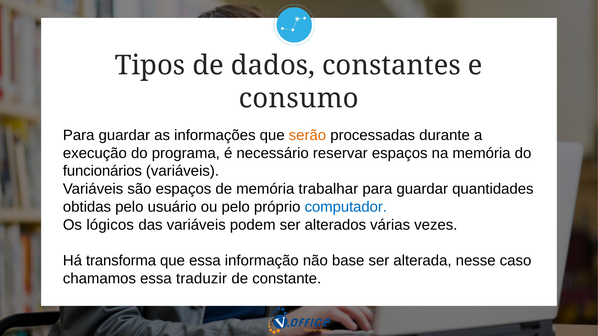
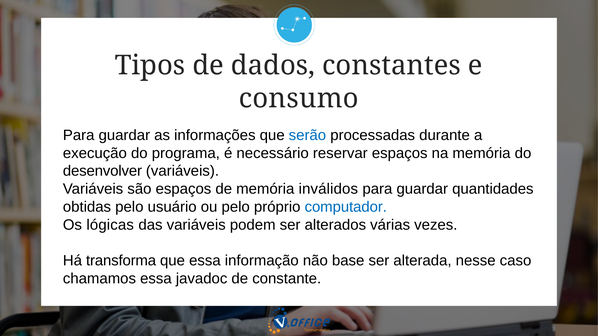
serão colour: orange -> blue (307, 135)
funcionários: funcionários -> desenvolver (102, 171)
trabalhar: trabalhar -> inválidos (328, 189)
lógicos: lógicos -> lógicas (110, 225)
traduzir: traduzir -> javadoc (202, 279)
